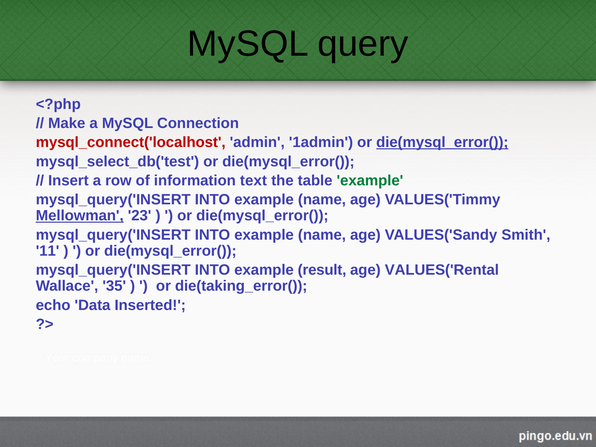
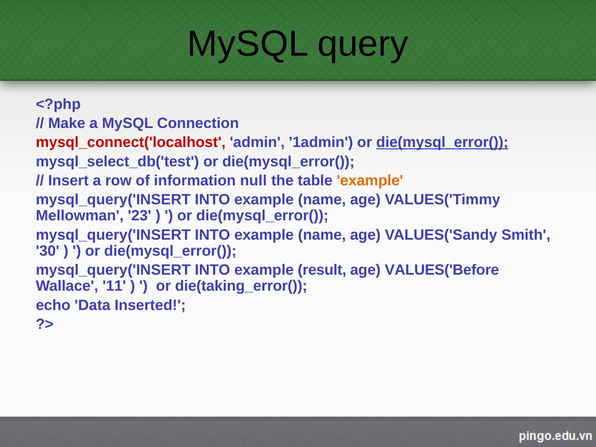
text: text -> null (253, 181)
example colour: green -> orange (370, 181)
Mellowman underline: present -> none (80, 216)
11: 11 -> 30 (48, 251)
VALUES('Rental: VALUES('Rental -> VALUES('Before (442, 270)
35: 35 -> 11 (114, 286)
